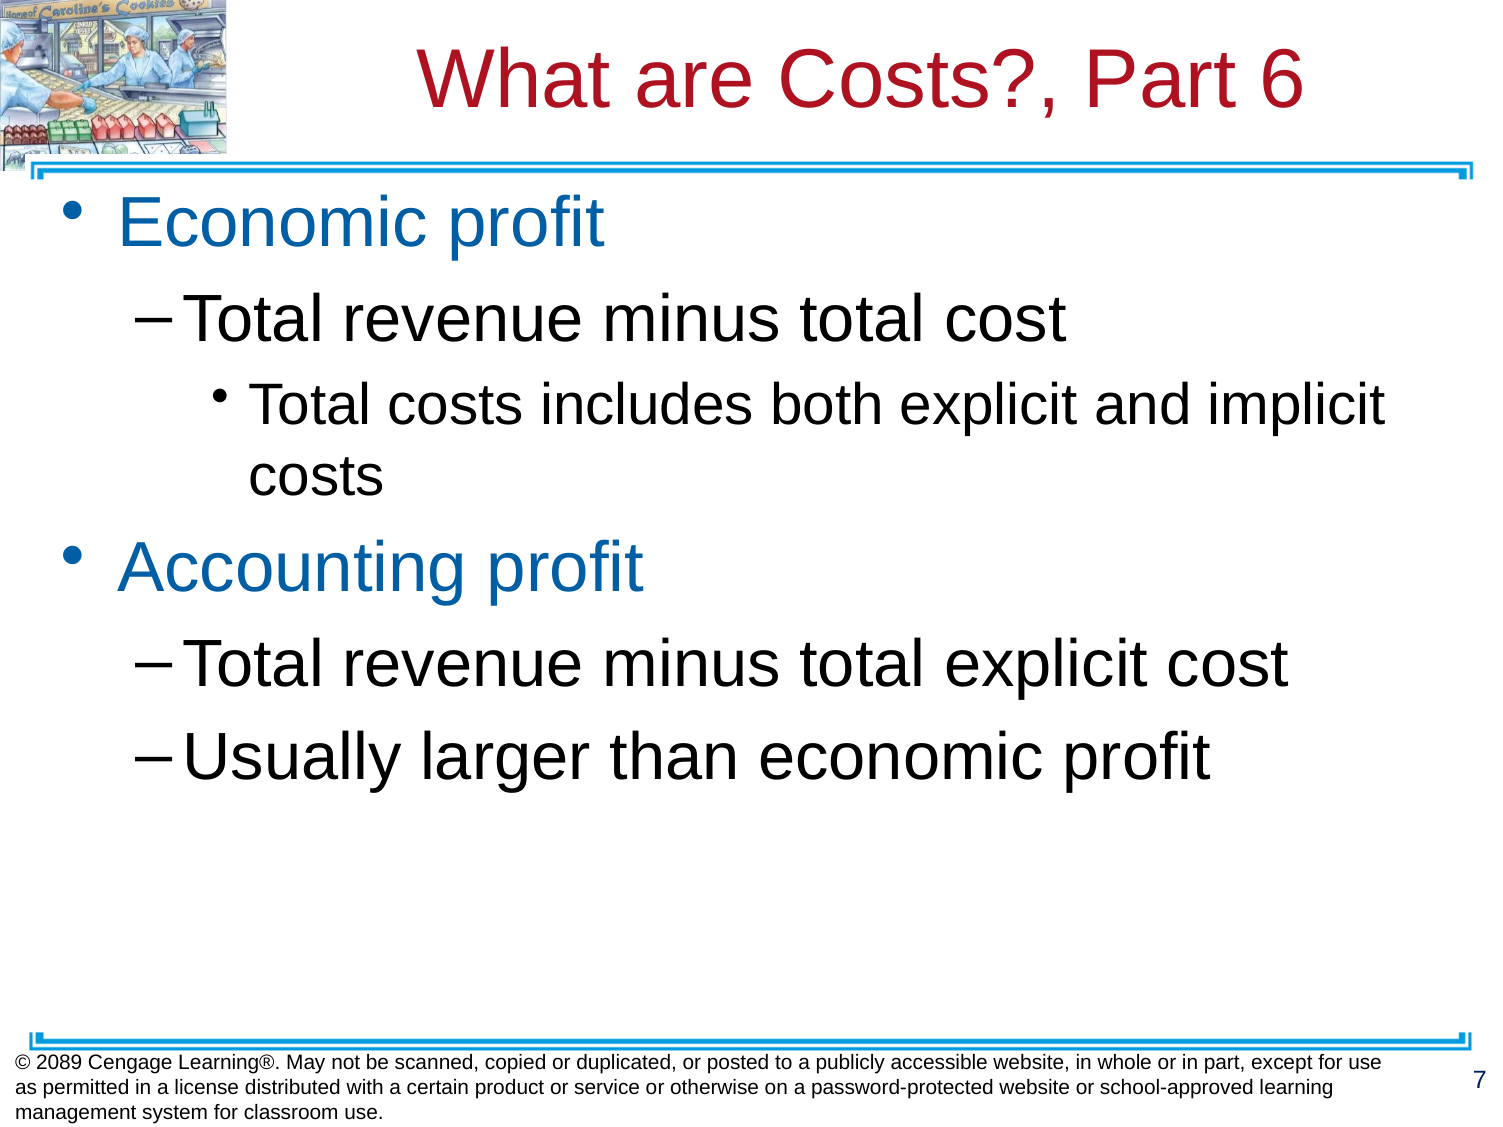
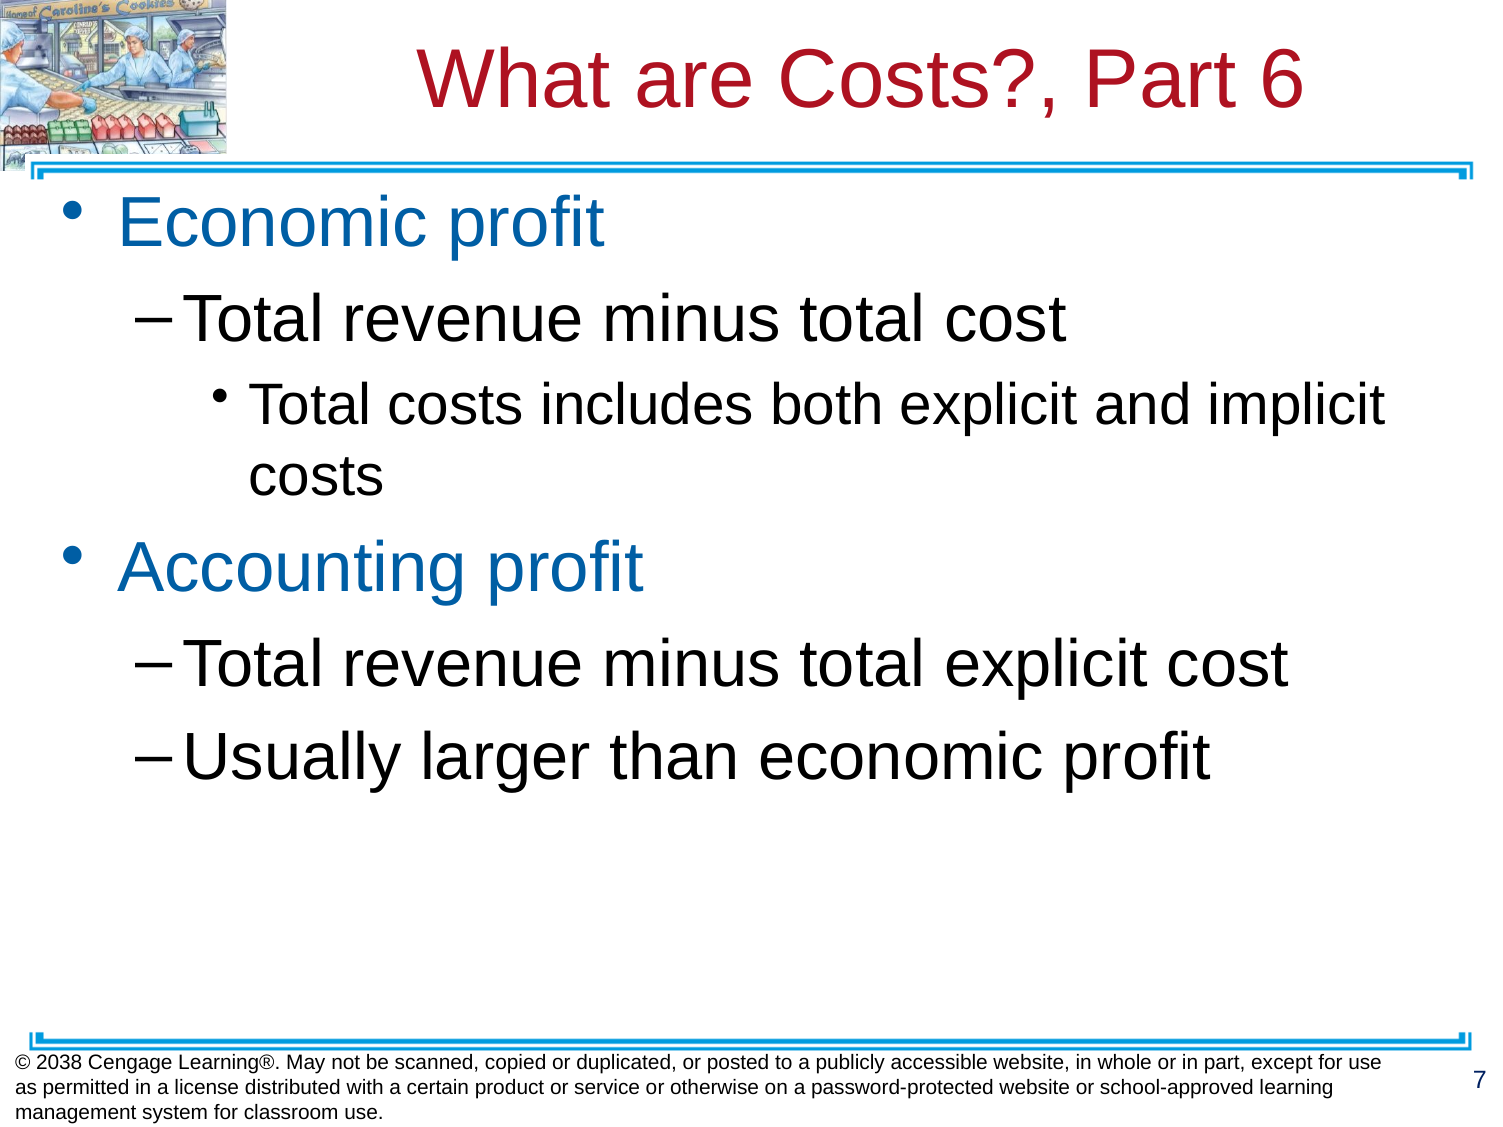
2089: 2089 -> 2038 (59, 1063)
